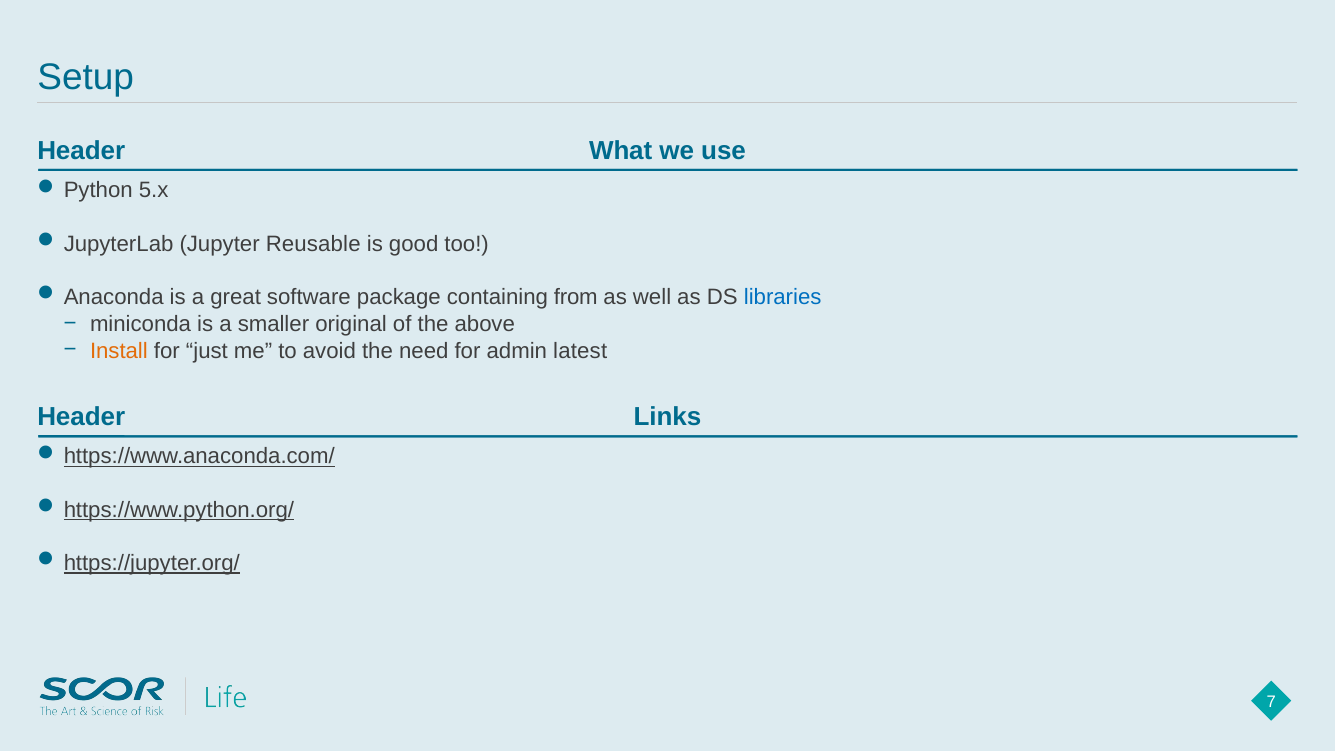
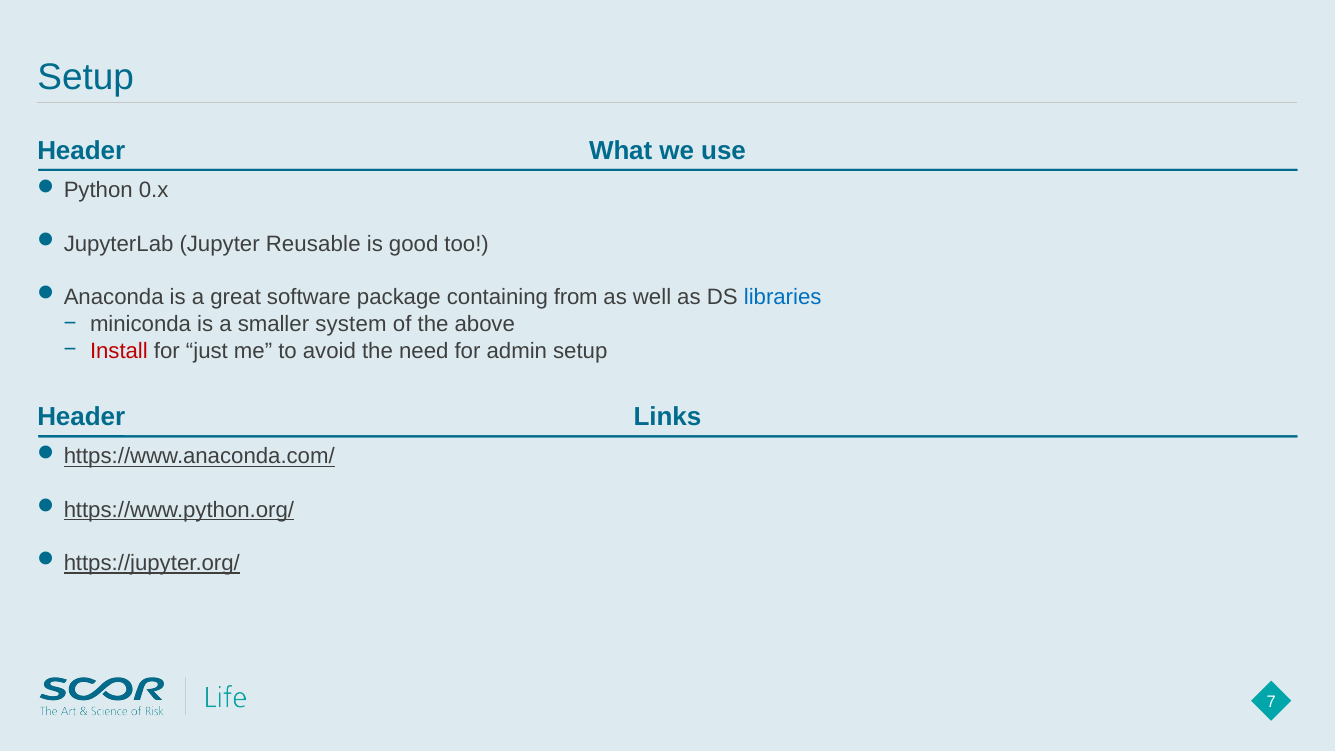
5.x: 5.x -> 0.x (154, 191)
original: original -> system (351, 324)
Install colour: orange -> red (119, 351)
admin latest: latest -> setup (580, 351)
